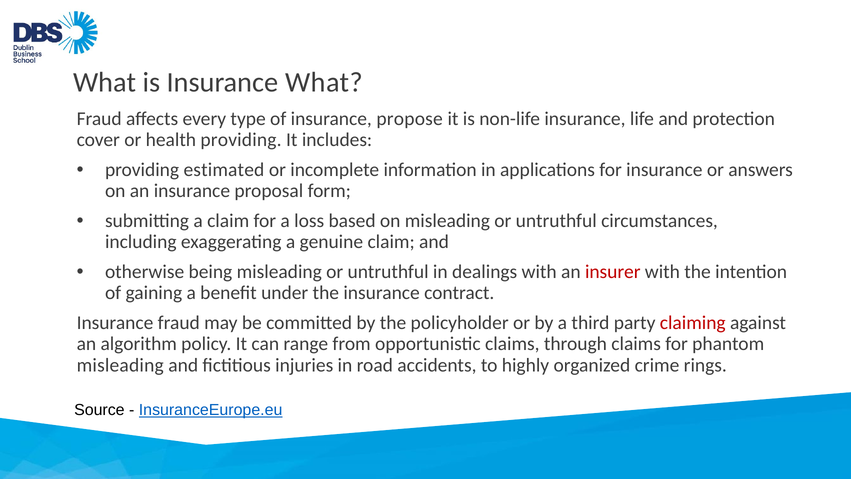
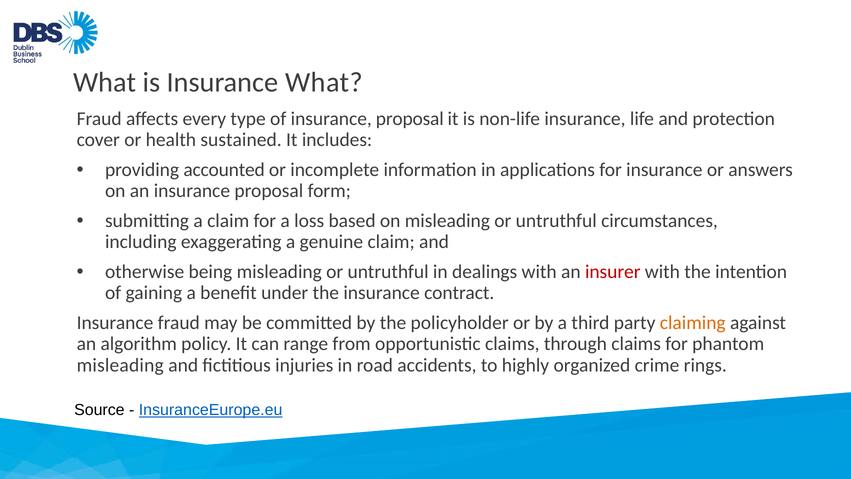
of insurance propose: propose -> proposal (410, 119)
health providing: providing -> sustained (241, 140)
estimated: estimated -> accounted (224, 170)
claiming colour: red -> orange (693, 323)
